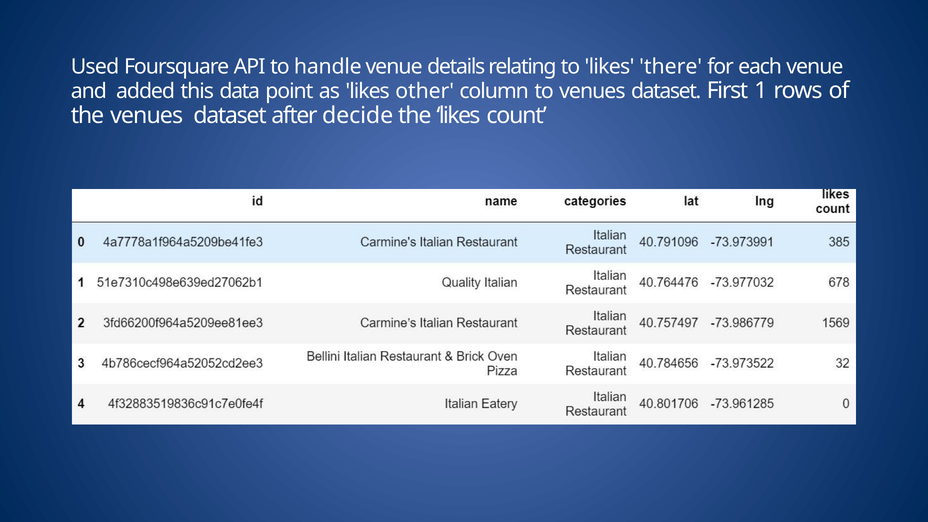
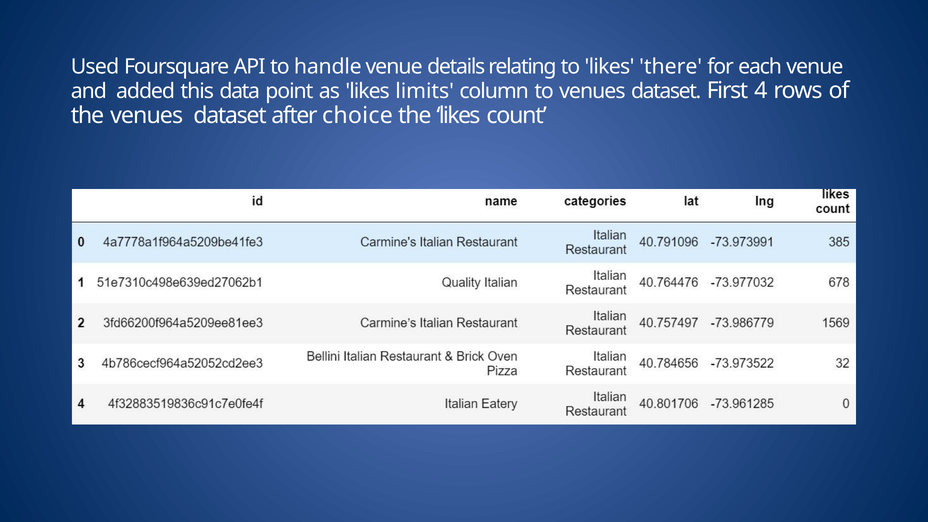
other: other -> limits (425, 91)
1: 1 -> 4 (761, 91)
decide: decide -> choice (357, 115)
